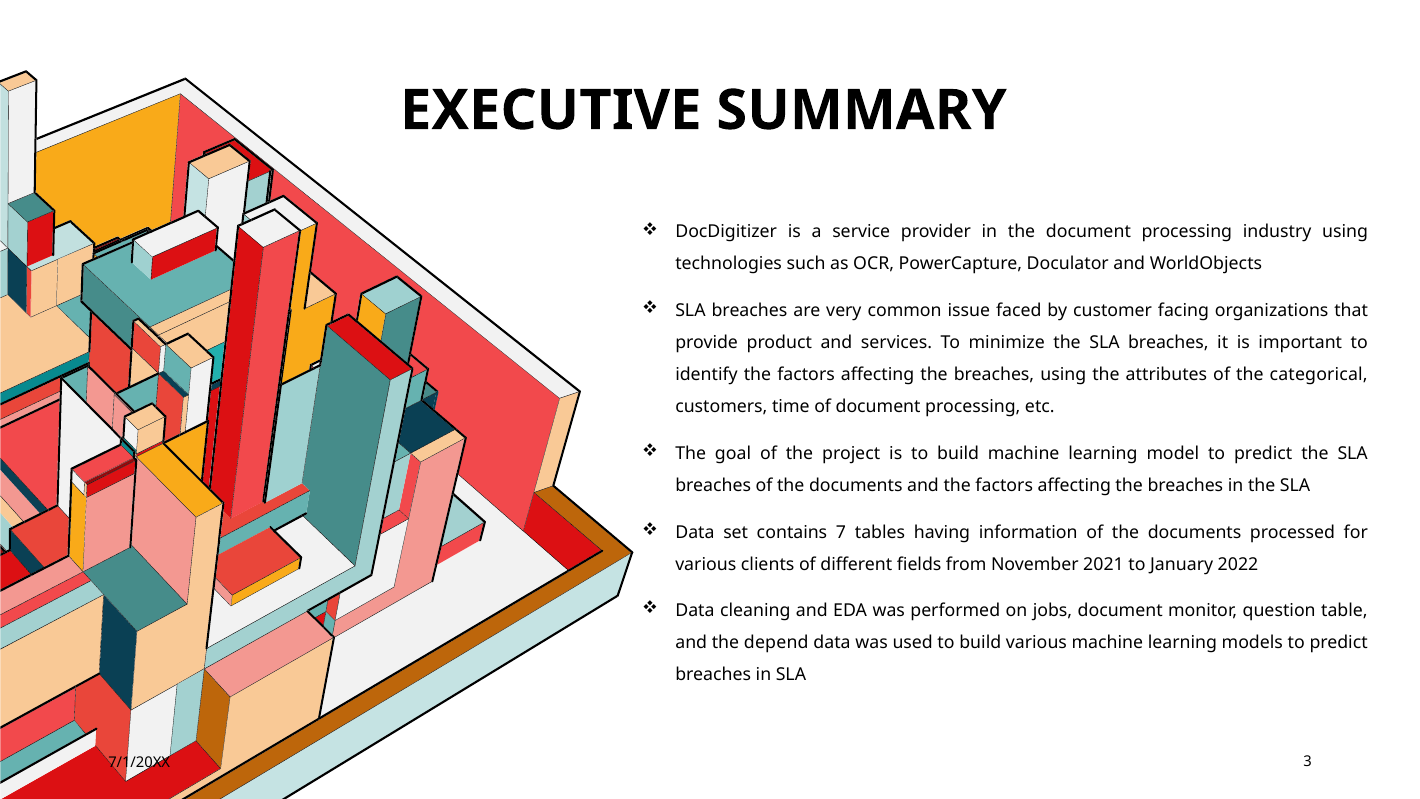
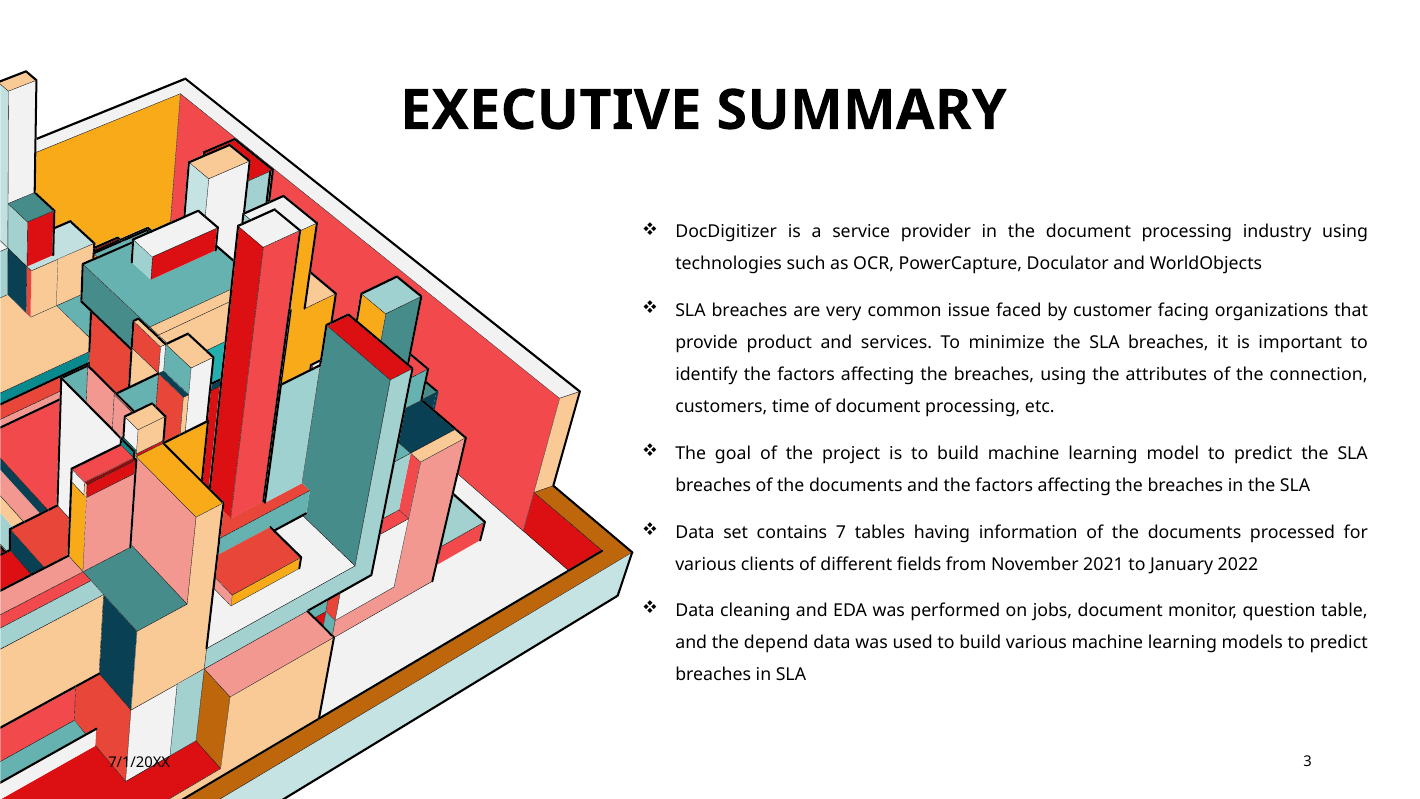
categorical: categorical -> connection (1319, 375)
